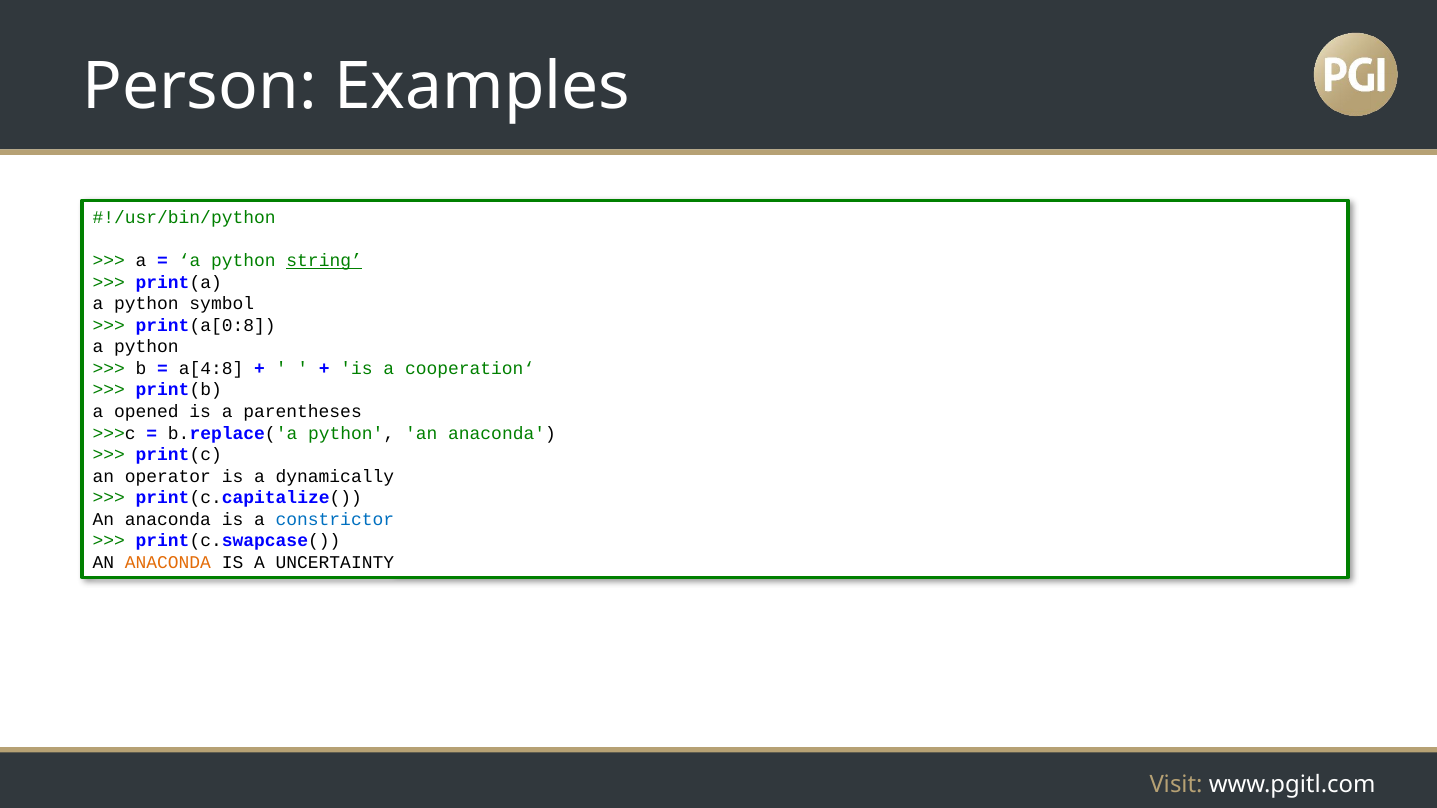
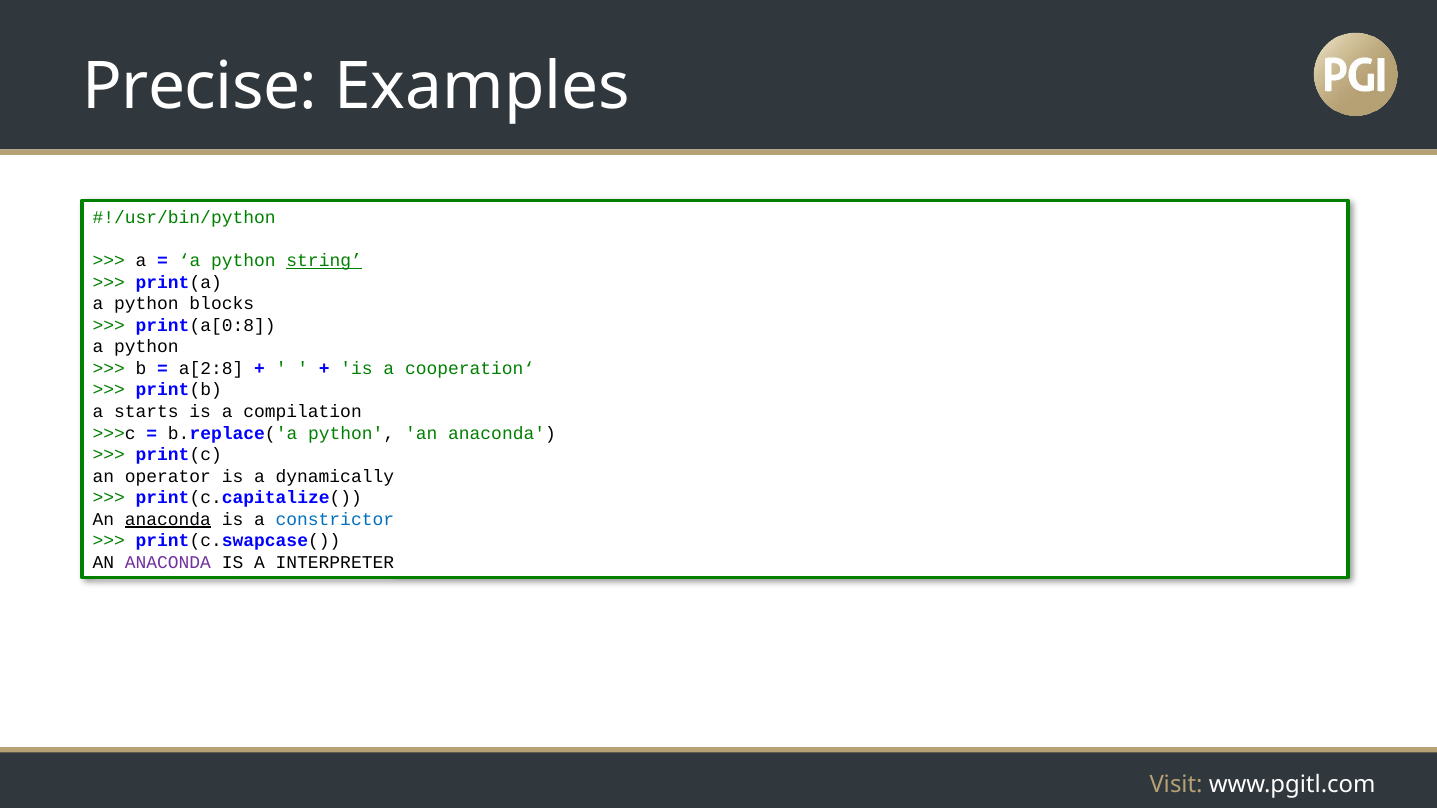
Person: Person -> Precise (200, 87)
symbol: symbol -> blocks (222, 304)
a[4:8: a[4:8 -> a[2:8 (211, 369)
opened: opened -> starts (146, 412)
parentheses: parentheses -> compilation (303, 412)
anaconda underline: none -> present (168, 519)
ANACONDA colour: orange -> purple (168, 563)
UNCERTAINTY: UNCERTAINTY -> INTERPRETER (335, 563)
